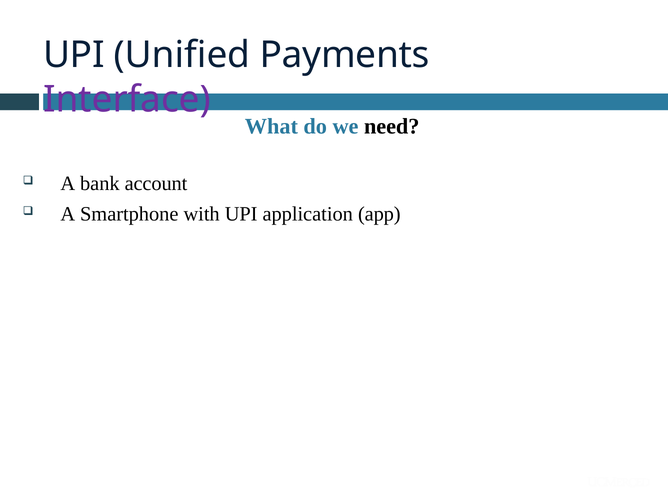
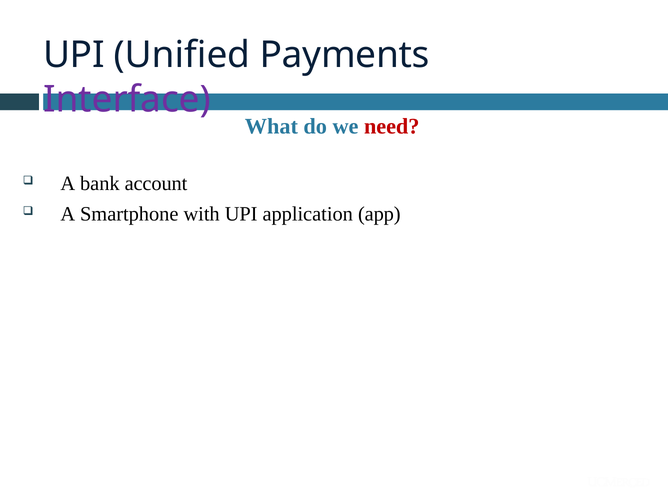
need colour: black -> red (392, 126)
